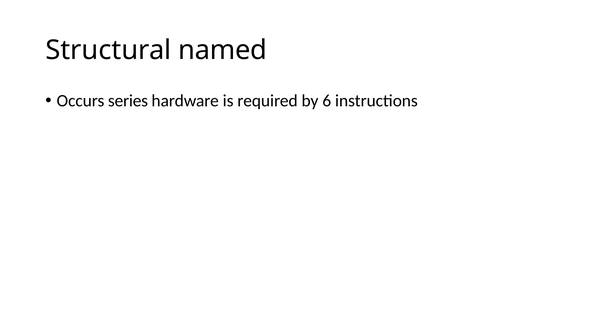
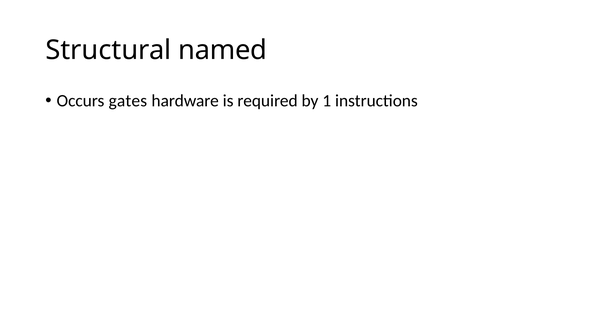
series: series -> gates (128, 101)
6: 6 -> 1 (327, 101)
